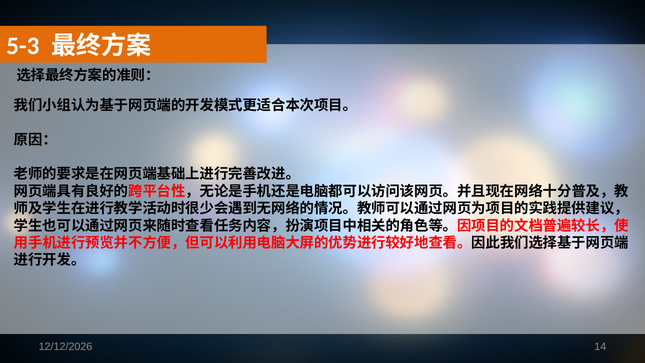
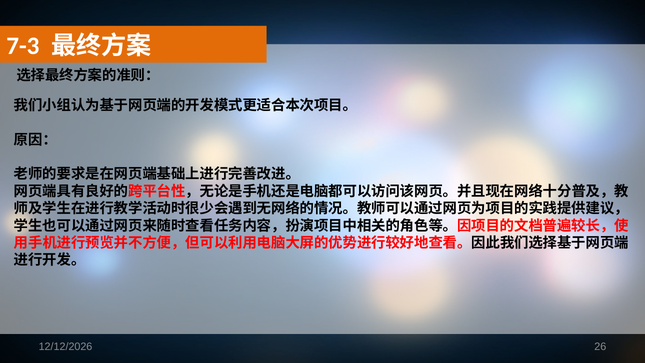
5-3: 5-3 -> 7-3 (23, 46)
14: 14 -> 26 (600, 347)
